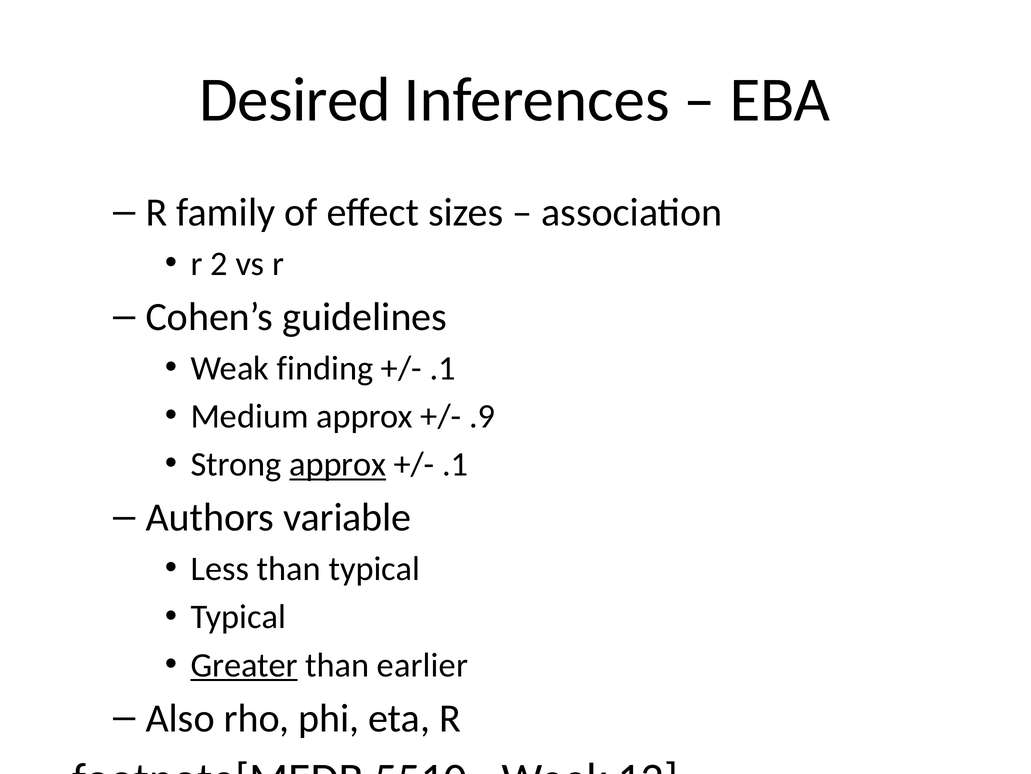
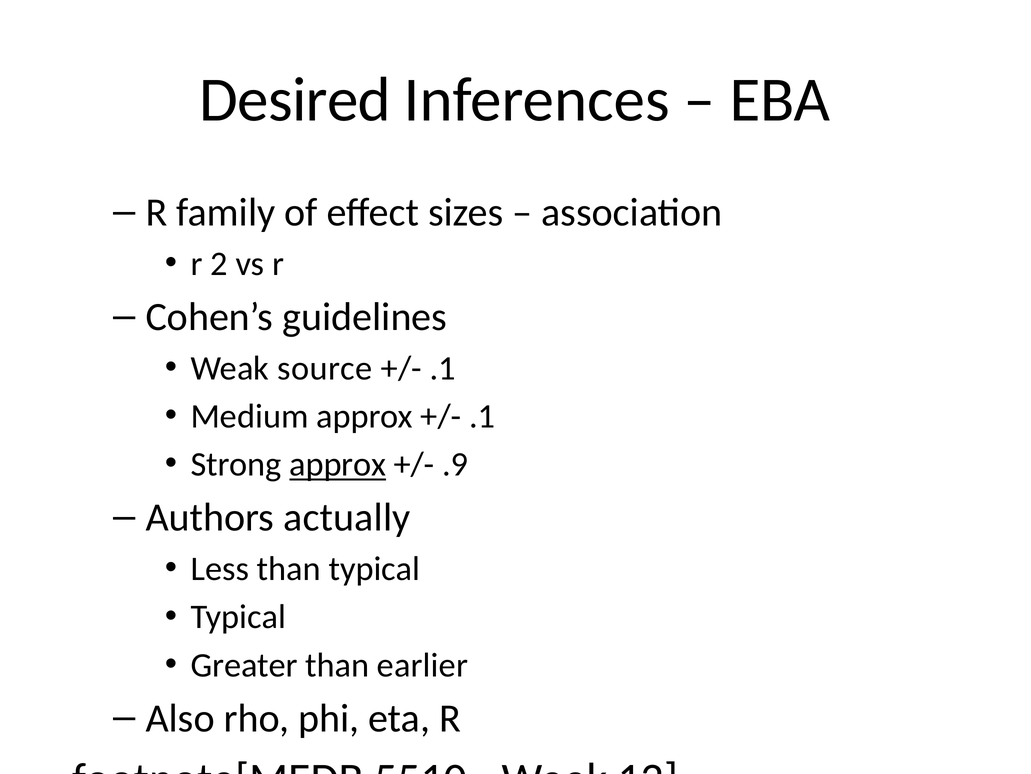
finding: finding -> source (325, 368)
.9: .9 -> .1 (482, 416)
.1: .1 -> .9 (455, 464)
variable: variable -> actually (347, 517)
Greater underline: present -> none (244, 665)
